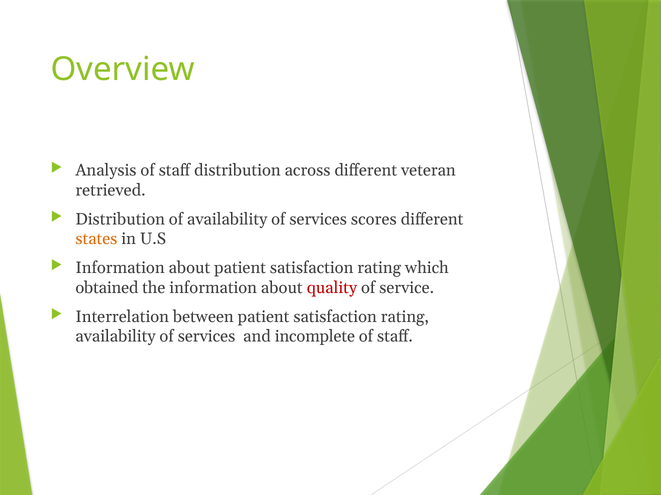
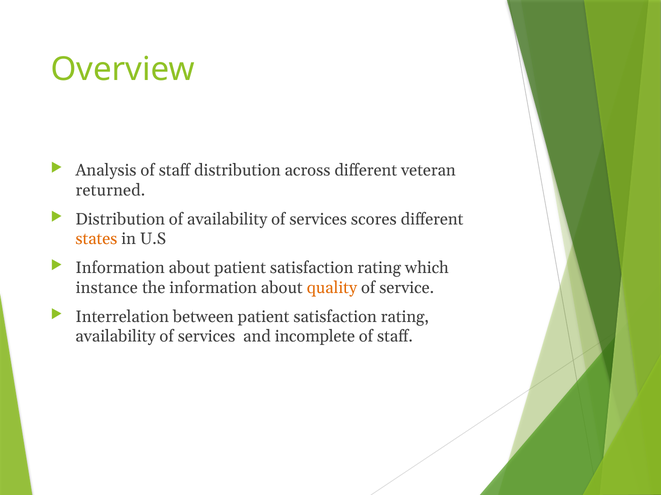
retrieved: retrieved -> returned (110, 190)
obtained: obtained -> instance (107, 288)
quality colour: red -> orange (332, 288)
